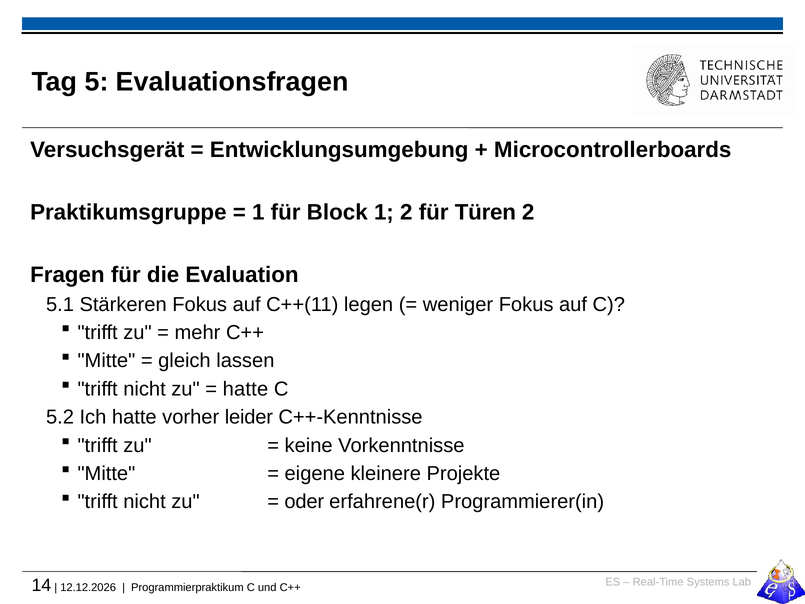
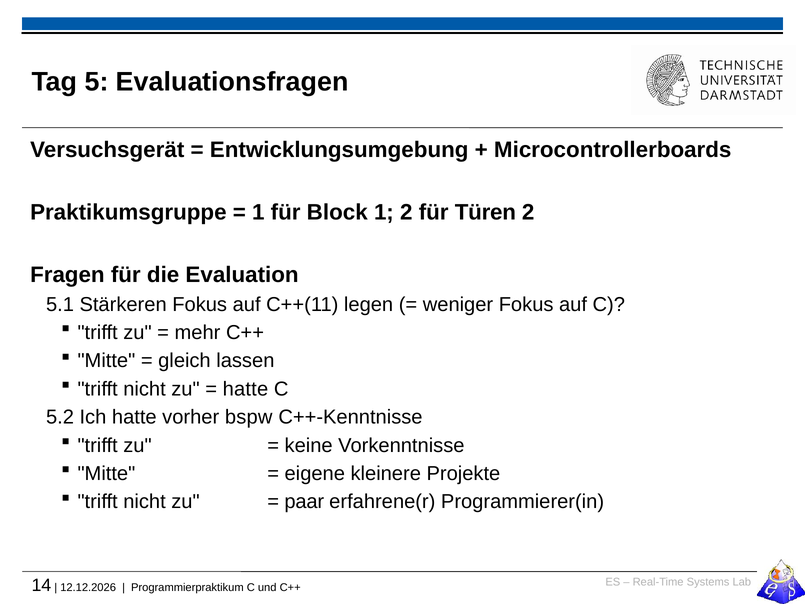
leider: leider -> bspw (249, 417)
oder: oder -> paar (304, 502)
